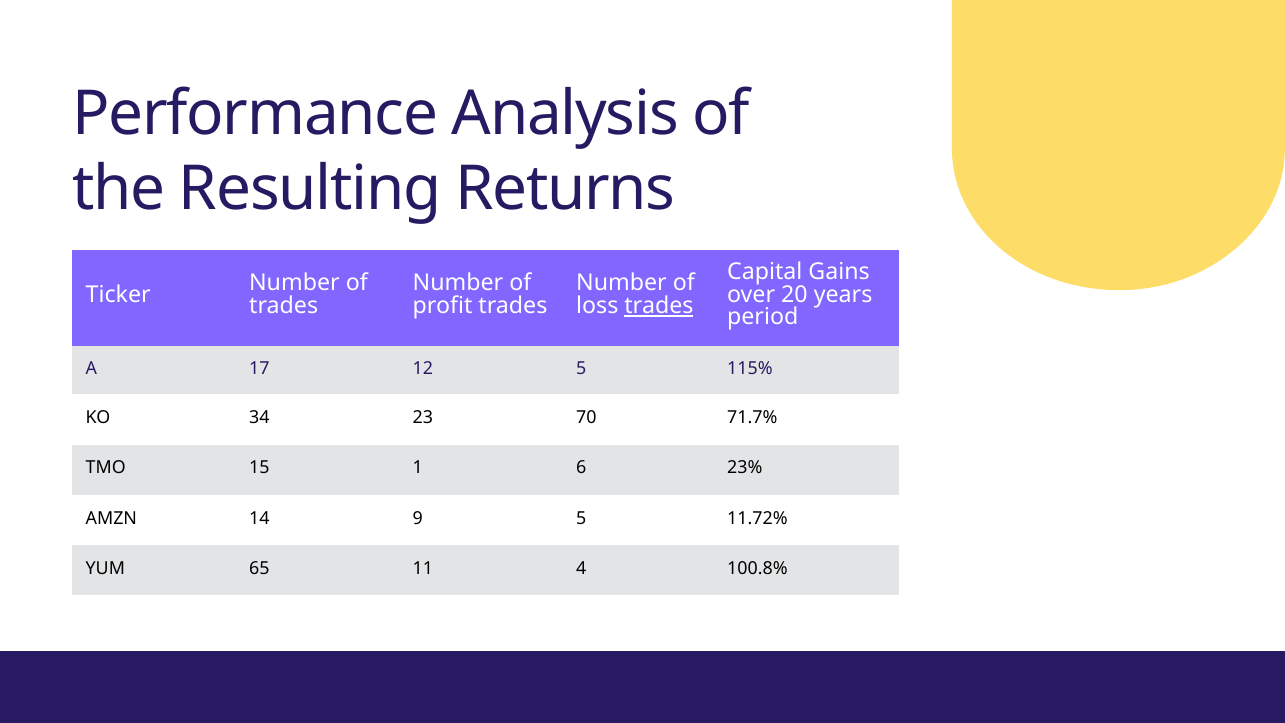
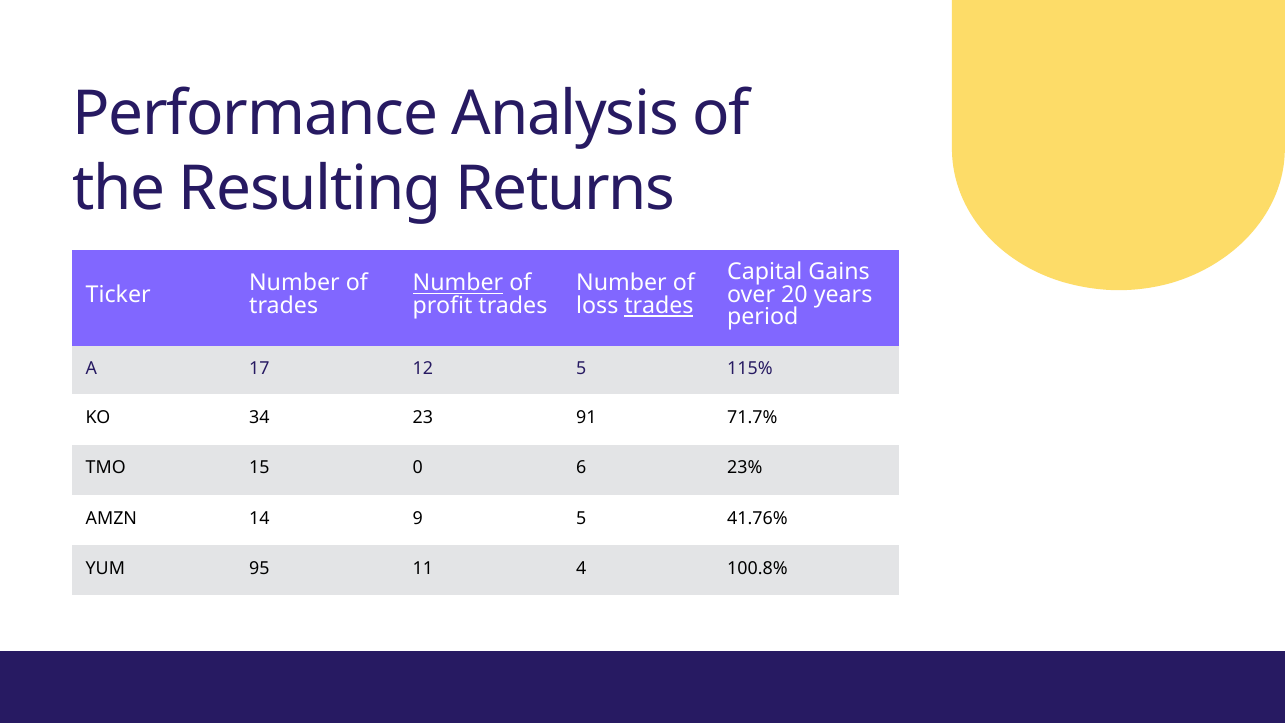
Number underline: none -> present (458, 283)
70: 70 -> 91 (586, 418)
1: 1 -> 0 (418, 468)
11.72%: 11.72% -> 41.76% (757, 518)
65: 65 -> 95 (259, 568)
